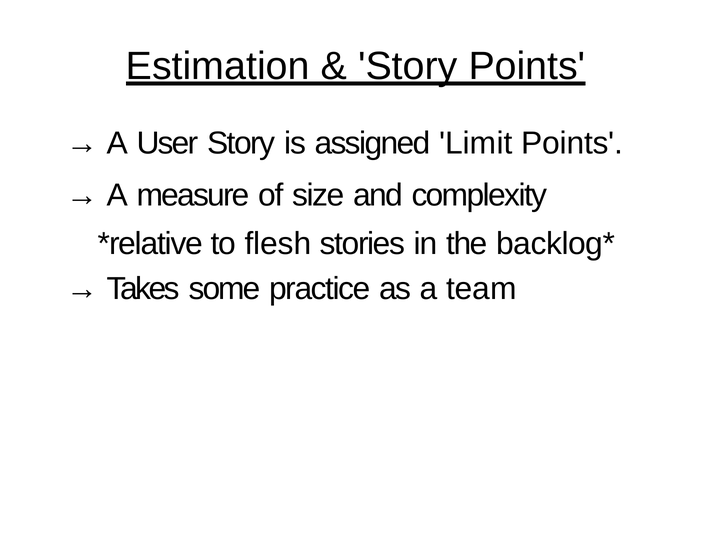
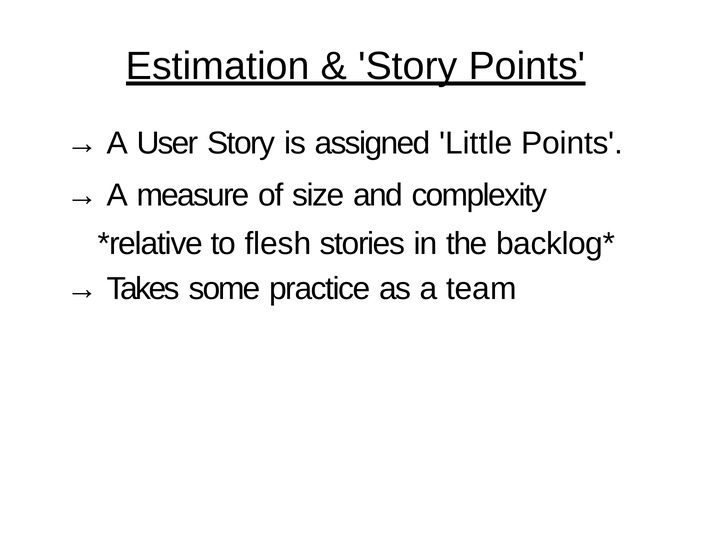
Limit: Limit -> Little (476, 143)
